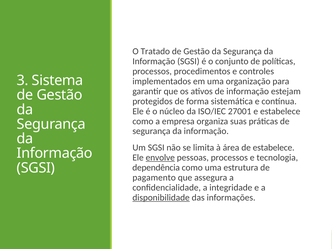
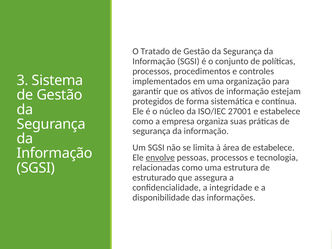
dependência: dependência -> relacionadas (156, 168)
pagamento: pagamento -> estruturado (154, 178)
disponibilidade underline: present -> none (161, 197)
